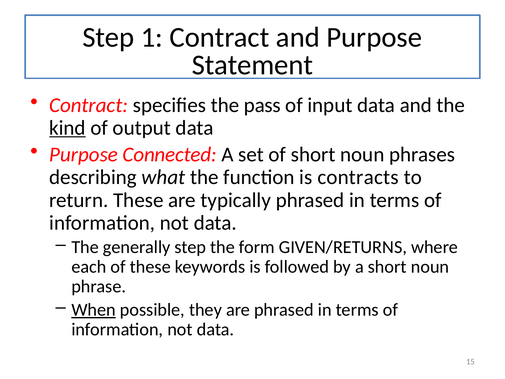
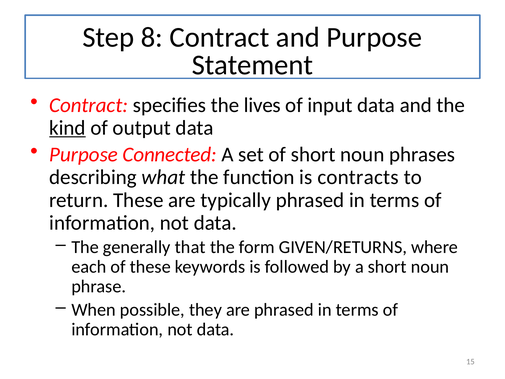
1: 1 -> 8 (152, 37)
pass: pass -> lives (262, 105)
generally step: step -> that (190, 247)
When underline: present -> none (94, 310)
